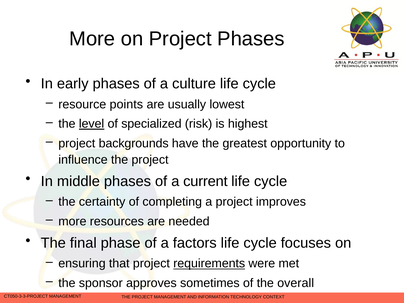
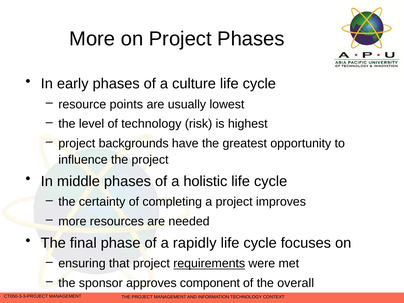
level underline: present -> none (92, 124)
of specialized: specialized -> technology (151, 124)
current: current -> holistic (205, 181)
factors: factors -> rapidly (195, 243)
sometimes: sometimes -> component (210, 283)
